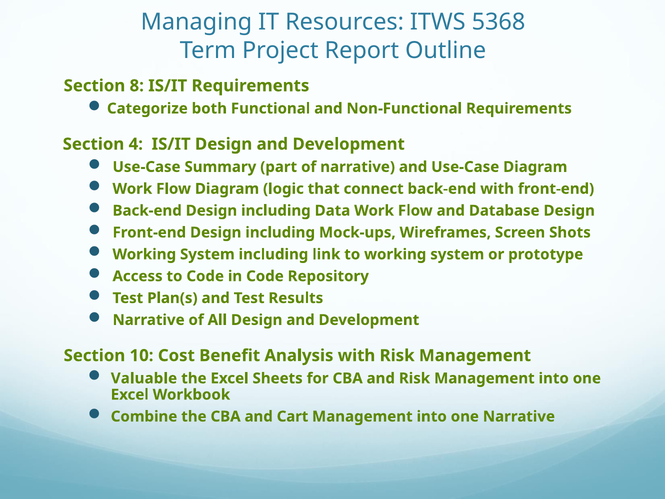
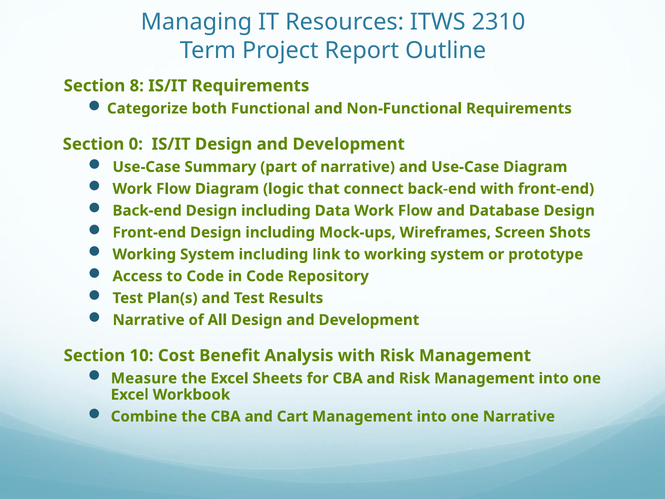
5368: 5368 -> 2310 (499, 22)
4: 4 -> 0 (136, 144)
Valuable: Valuable -> Measure (144, 378)
